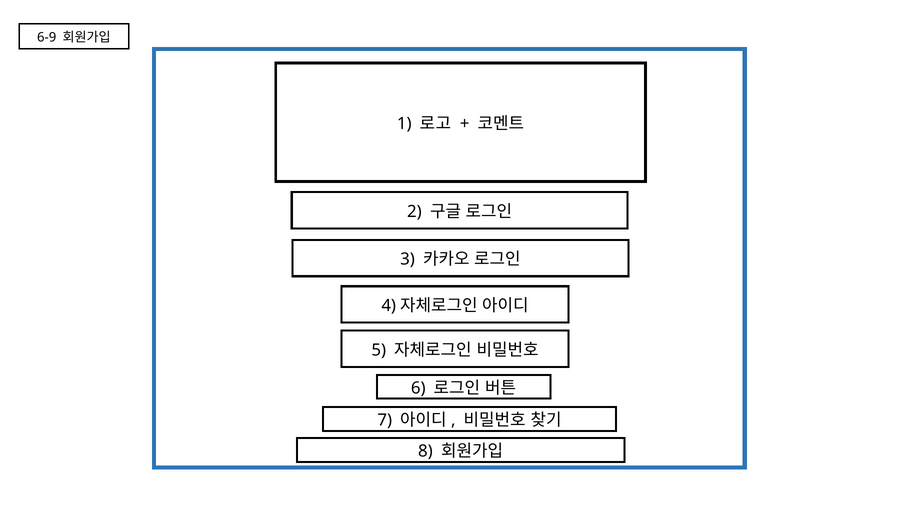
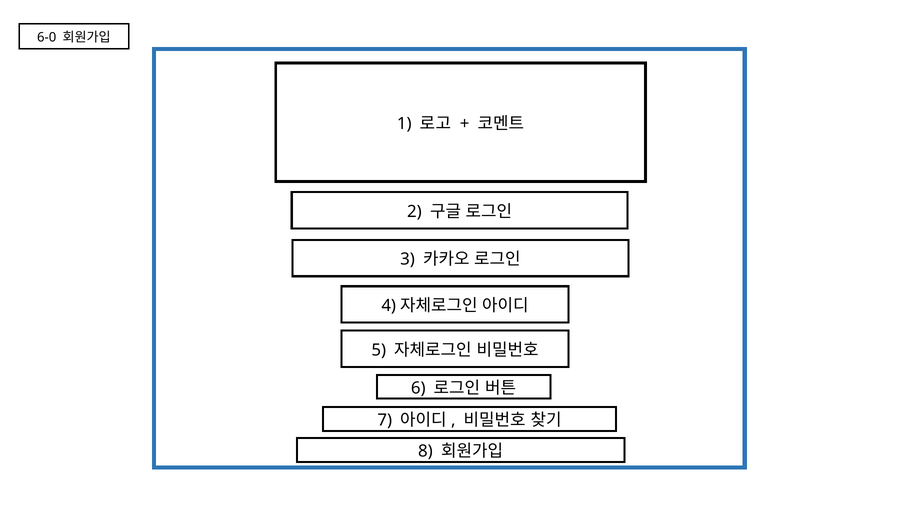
6-9: 6-9 -> 6-0 (47, 37)
